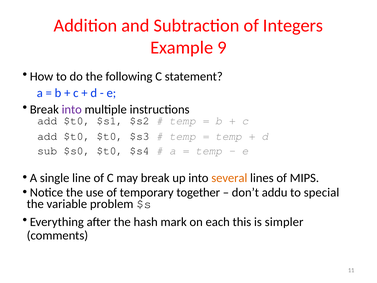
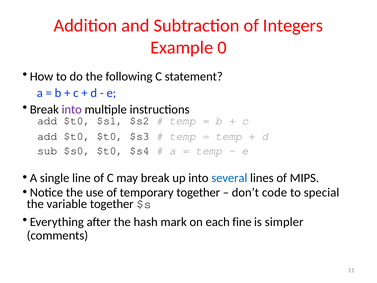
9: 9 -> 0 (222, 47)
several colour: orange -> blue (229, 178)
addu: addu -> code (275, 192)
variable problem: problem -> together (112, 204)
this: this -> fine (242, 222)
